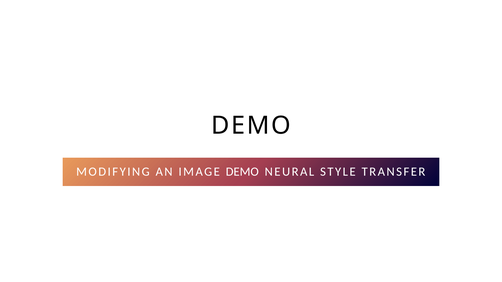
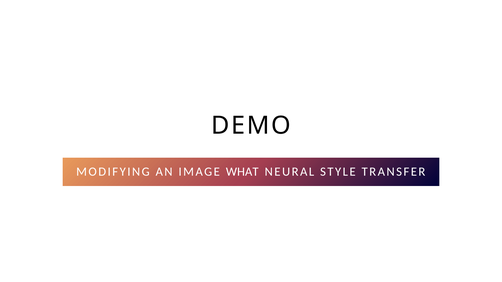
IMAGE DEMO: DEMO -> WHAT (242, 172)
